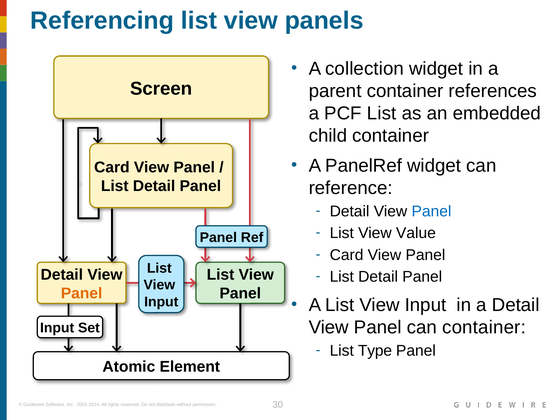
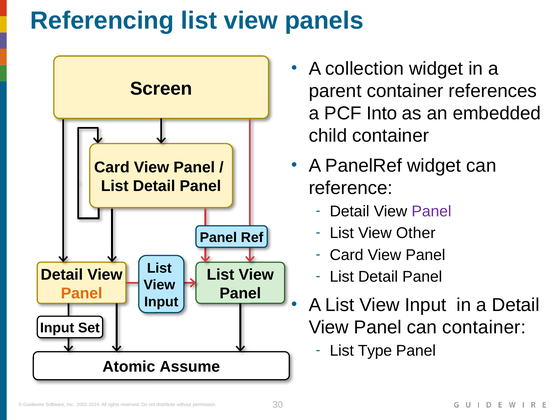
PCF List: List -> Into (382, 113)
Panel colour: blue -> purple (431, 211)
Value: Value -> Other (416, 233)
Element: Element -> Assume (190, 367)
